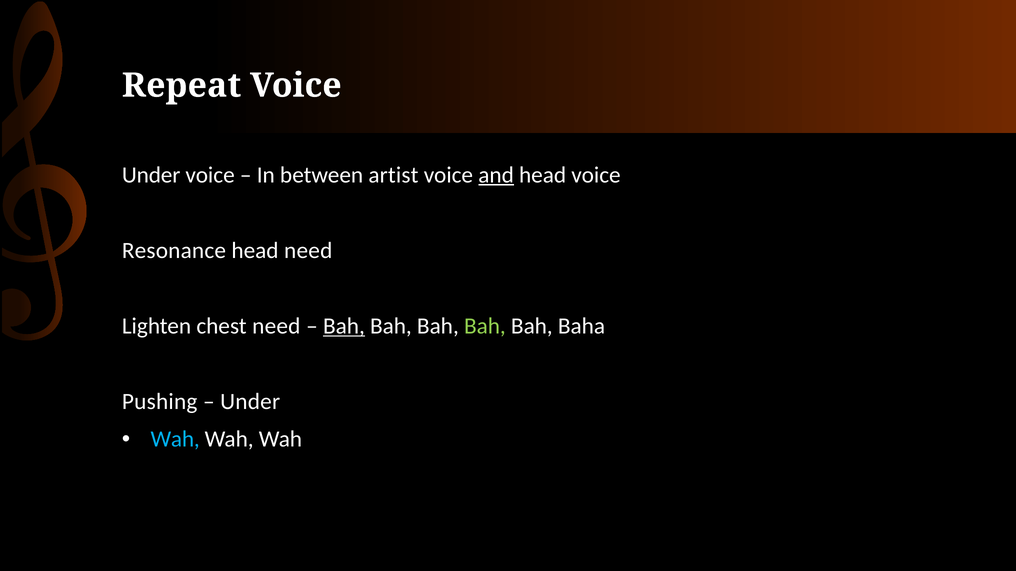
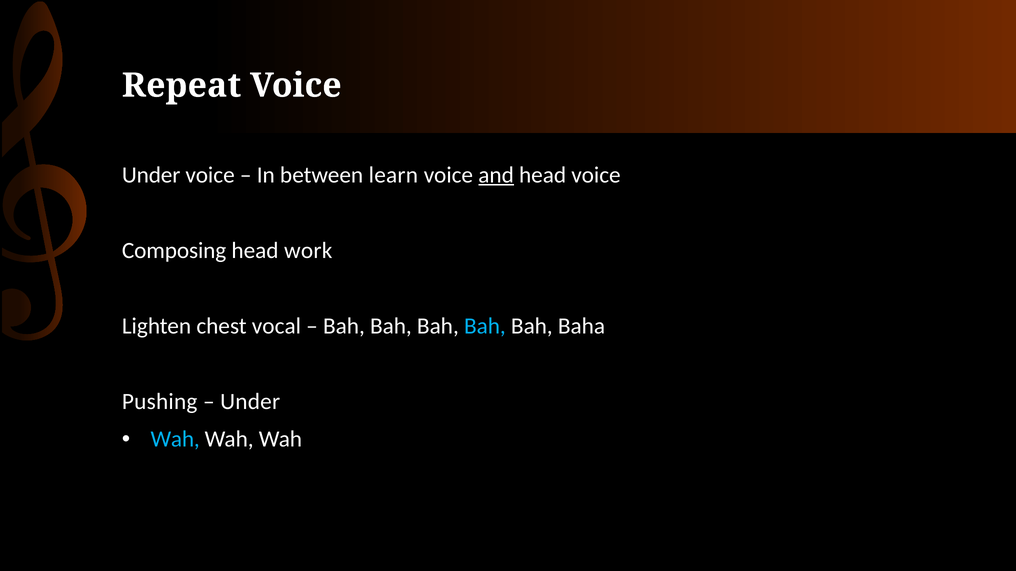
artist: artist -> learn (393, 175)
Resonance: Resonance -> Composing (174, 251)
head need: need -> work (308, 251)
chest need: need -> vocal (276, 326)
Bah underline: present -> none (344, 326)
Bah colour: light green -> light blue (485, 326)
